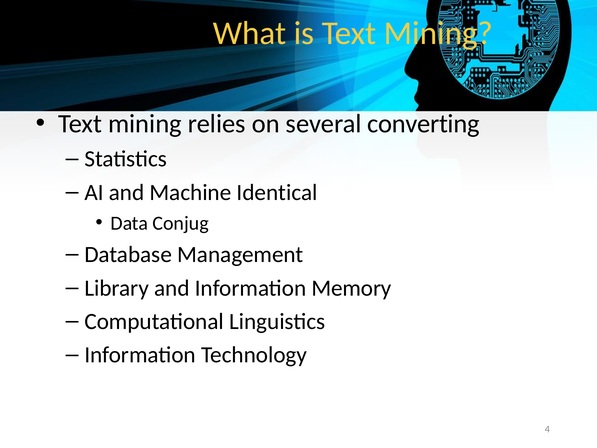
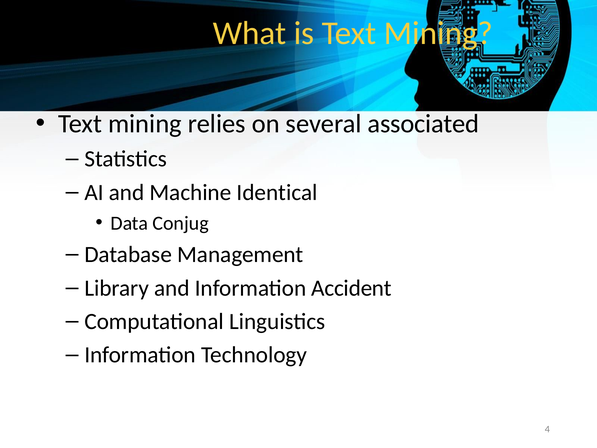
converting: converting -> associated (423, 124)
Memory: Memory -> Accident (352, 288)
